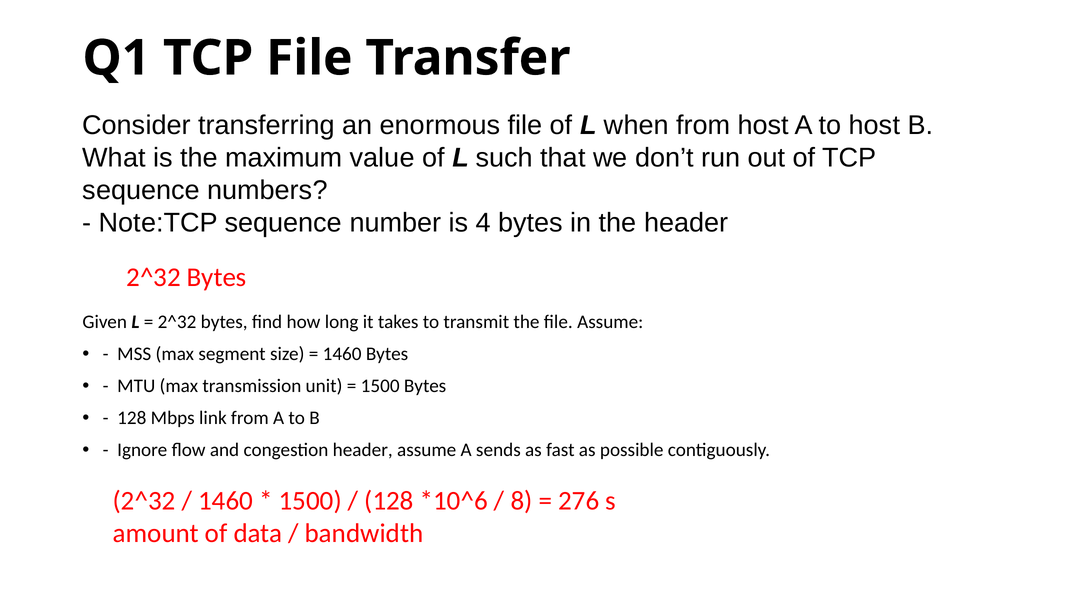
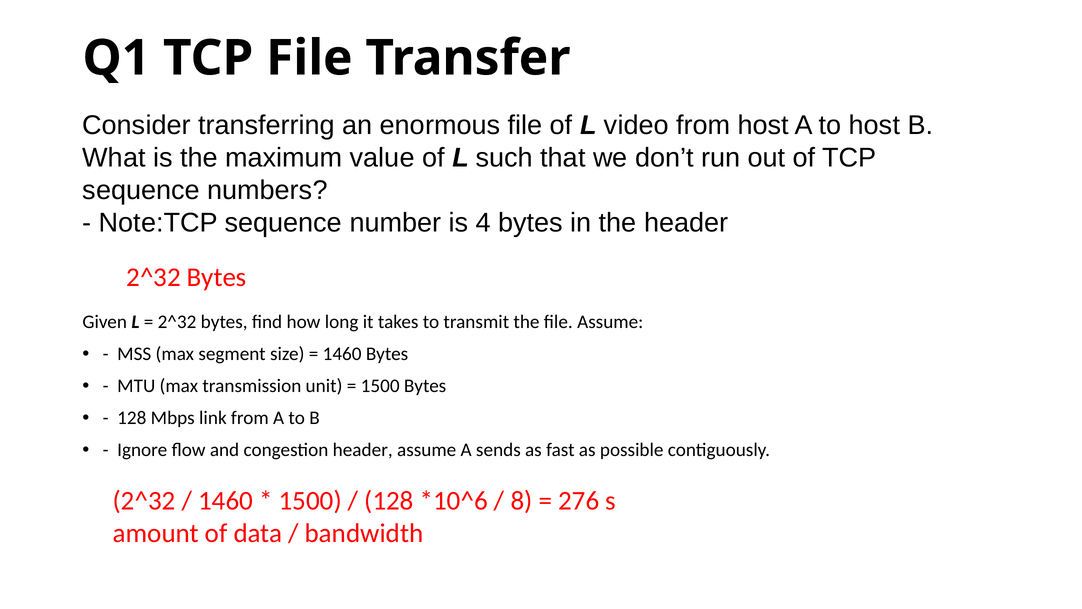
when: when -> video (636, 125)
